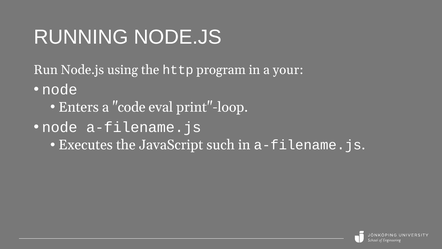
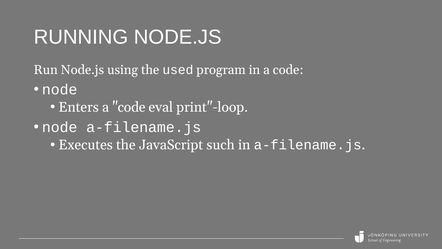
http: http -> used (178, 70)
in a your: your -> code (288, 70)
